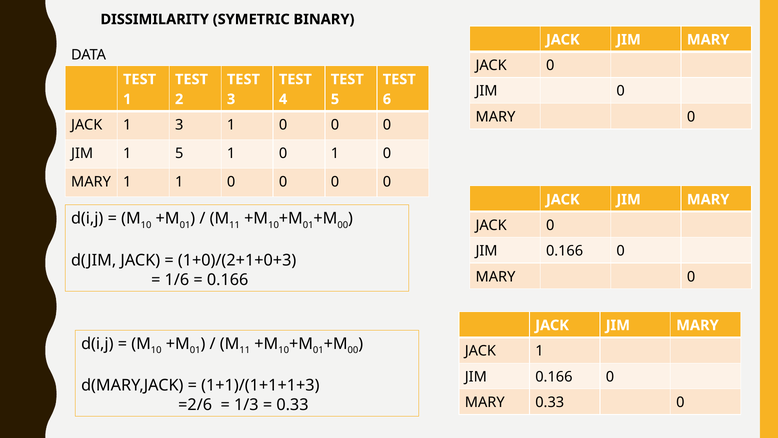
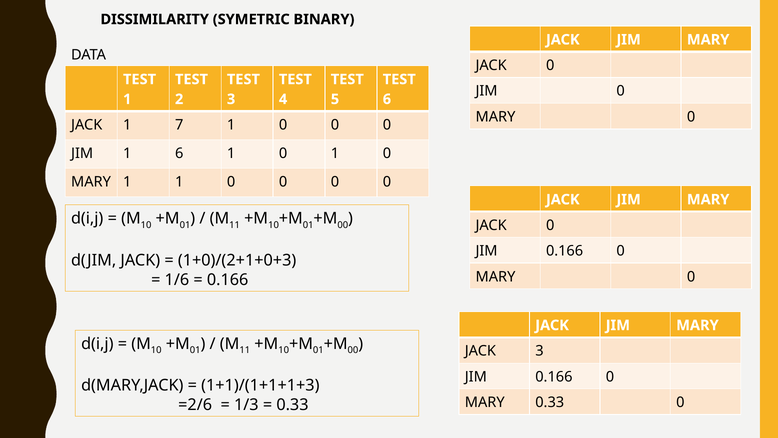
1 3: 3 -> 7 (179, 125)
1 5: 5 -> 6 (179, 153)
1: 1 -> 3 (539, 351)
